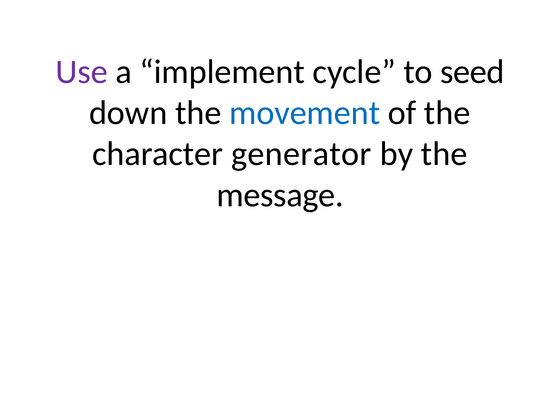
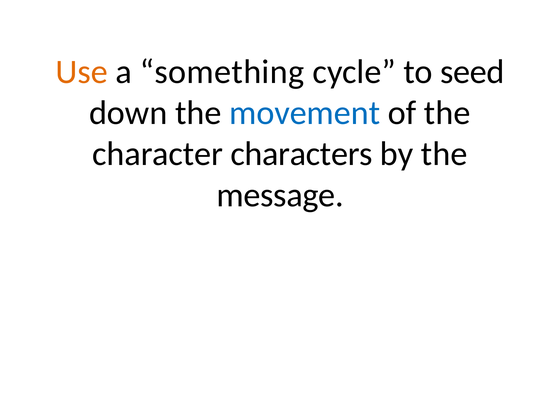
Use colour: purple -> orange (82, 72)
implement: implement -> something (222, 72)
generator: generator -> characters (302, 154)
